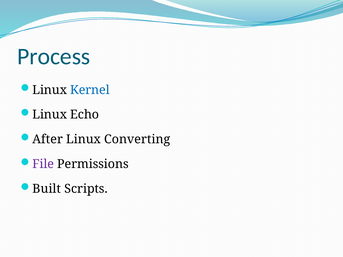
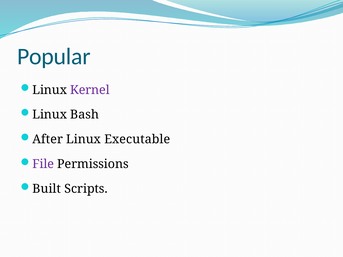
Process: Process -> Popular (54, 57)
Kernel colour: blue -> purple (90, 90)
Echo: Echo -> Bash (85, 115)
Converting: Converting -> Executable (137, 140)
